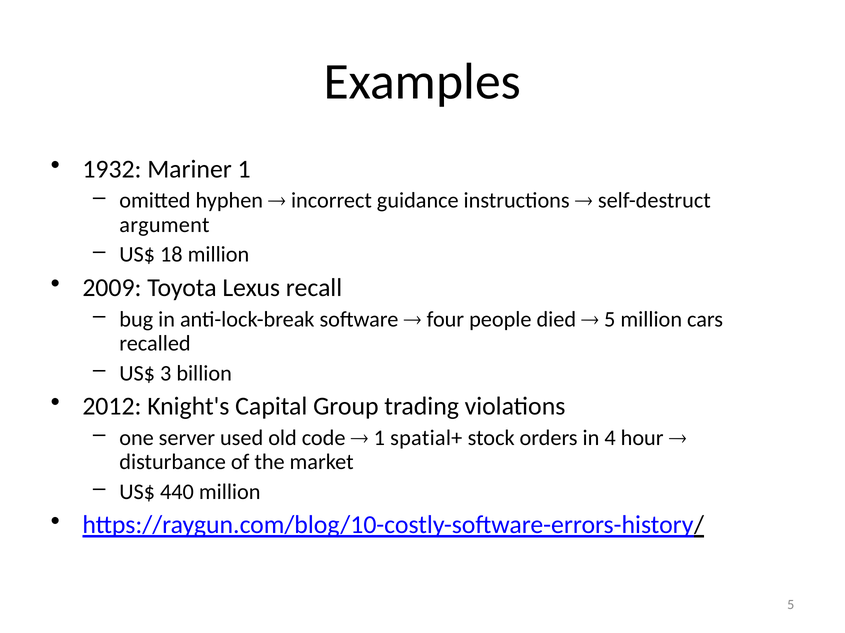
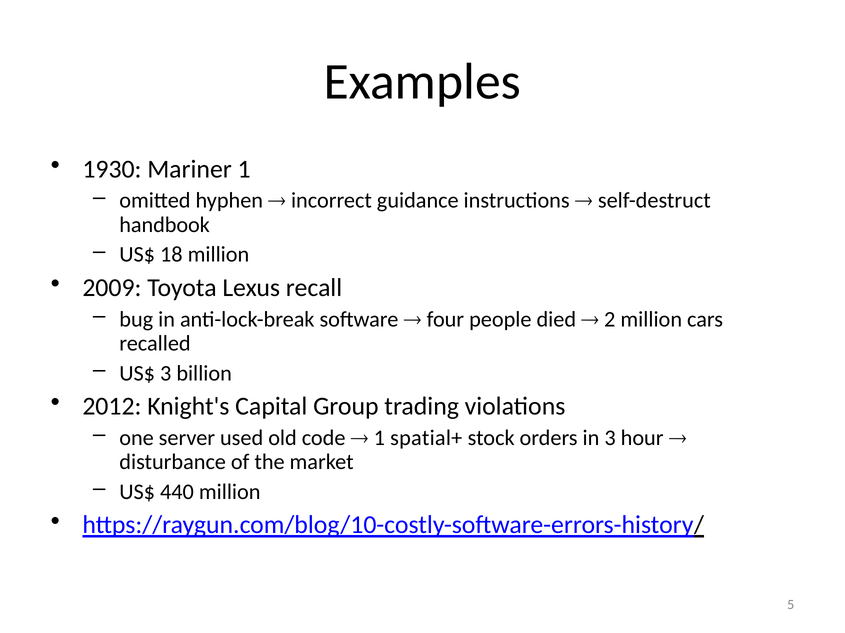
1932: 1932 -> 1930 (112, 169)
argument: argument -> handbook (165, 225)
5: 5 -> 2 (610, 320)
in 4: 4 -> 3 (610, 438)
